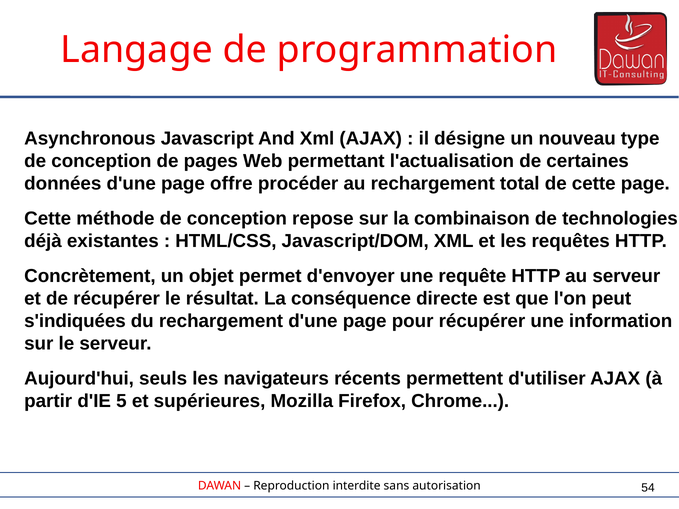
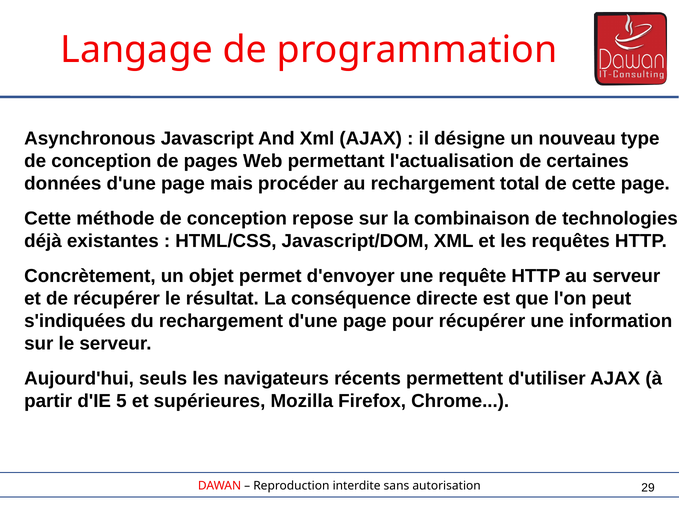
offre: offre -> mais (231, 184)
54: 54 -> 29 (648, 488)
